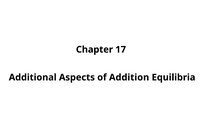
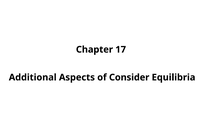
Addition: Addition -> Consider (129, 77)
